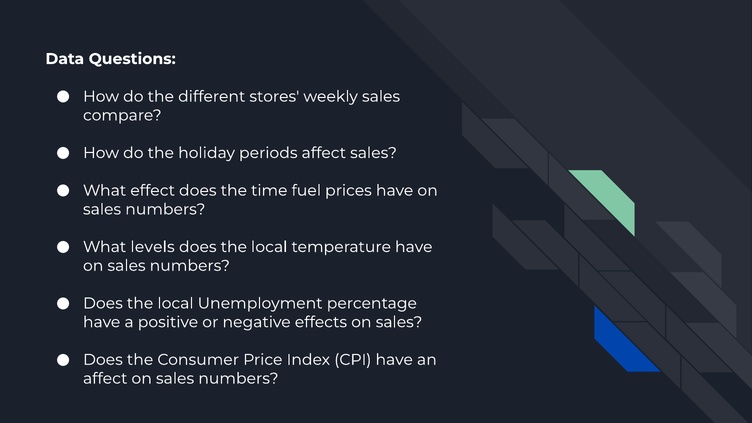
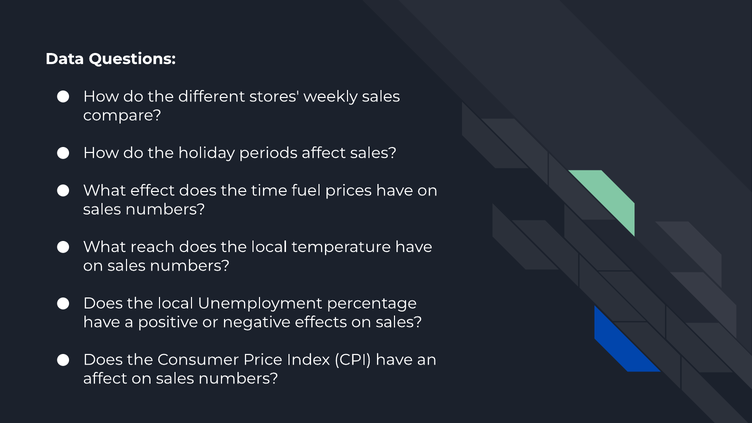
levels: levels -> reach (153, 247)
